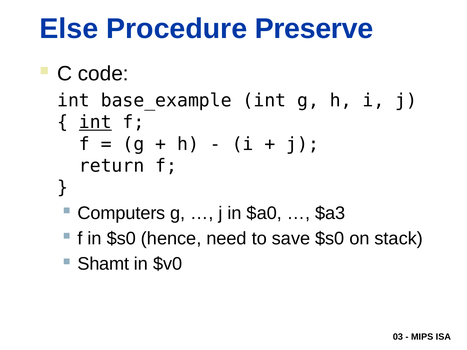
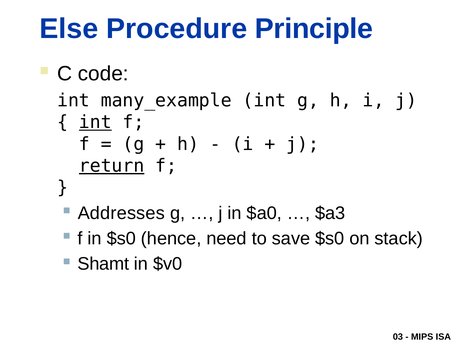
Preserve: Preserve -> Principle (314, 29)
base_example: base_example -> many_example (166, 101)
return underline: none -> present (112, 166)
Computers: Computers -> Addresses (121, 213)
